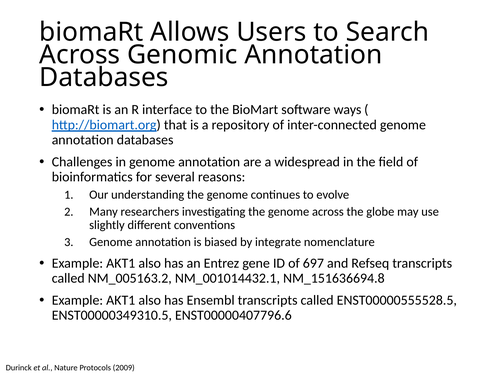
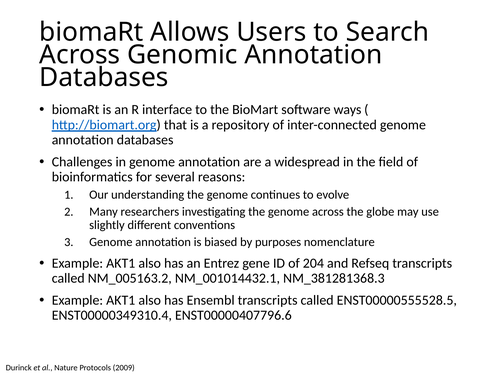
integrate: integrate -> purposes (278, 242)
697: 697 -> 204 (313, 263)
NM_151636694.8: NM_151636694.8 -> NM_381281368.3 (334, 278)
ENST00000349310.5: ENST00000349310.5 -> ENST00000349310.4 (112, 315)
